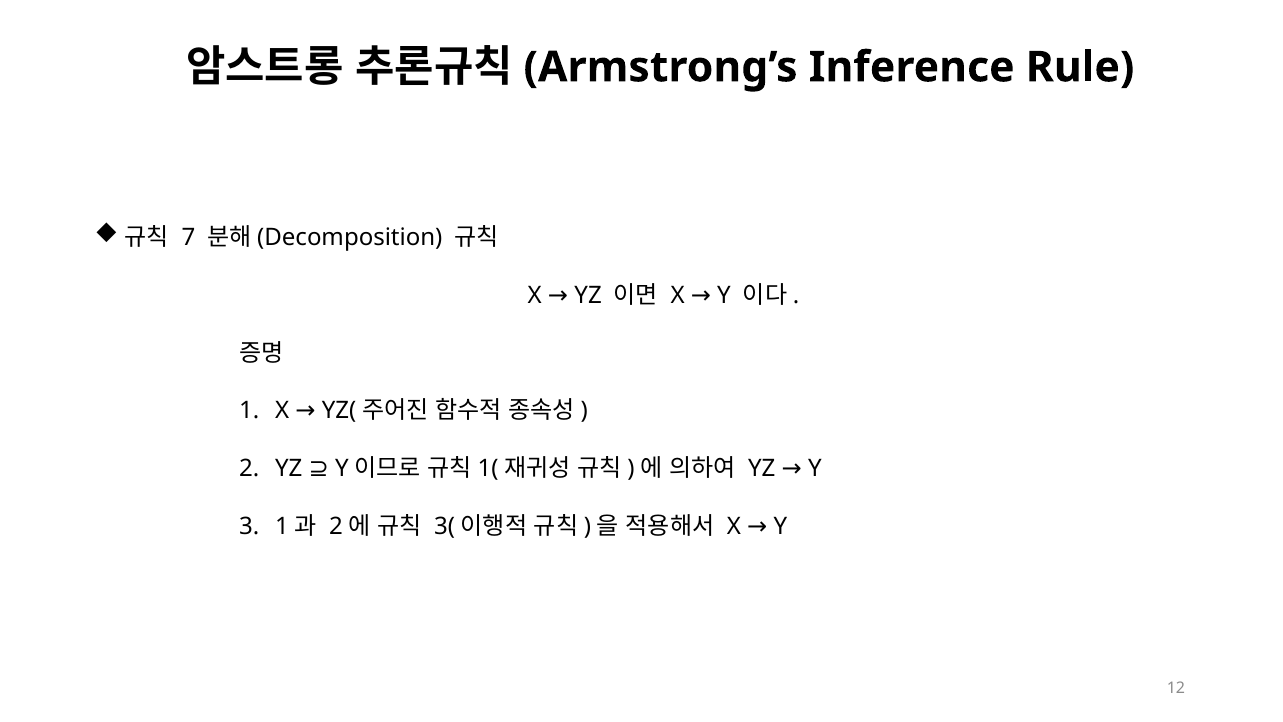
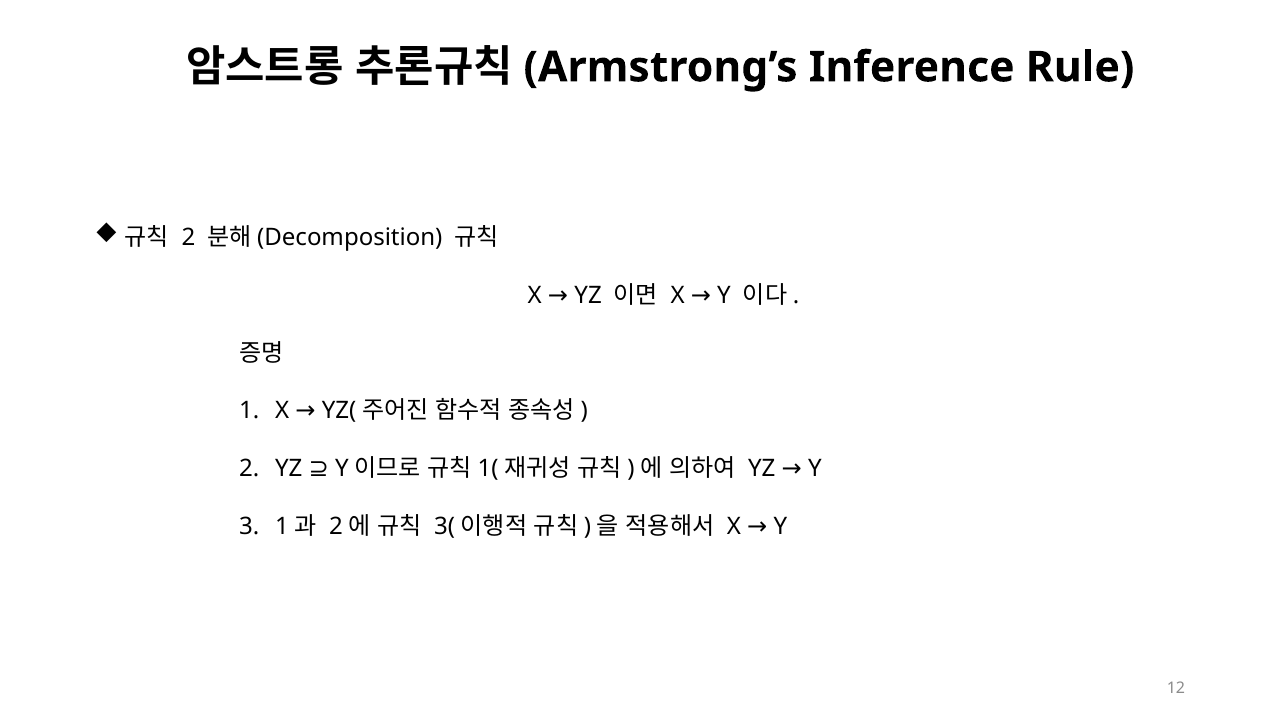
7: 7 -> 2 (188, 237)
